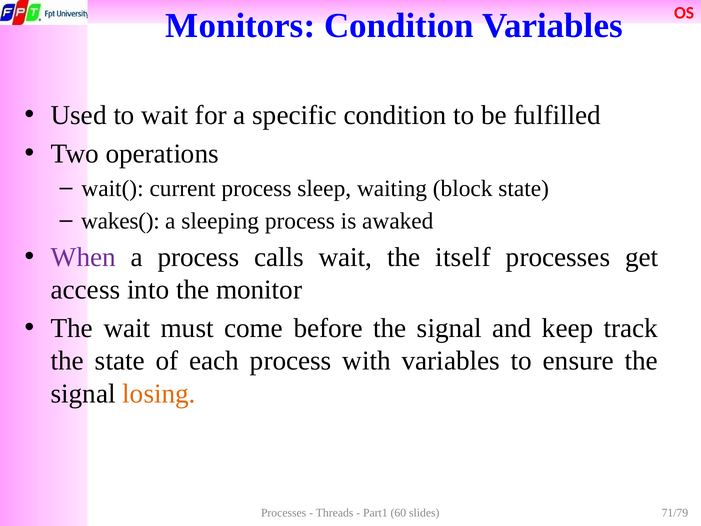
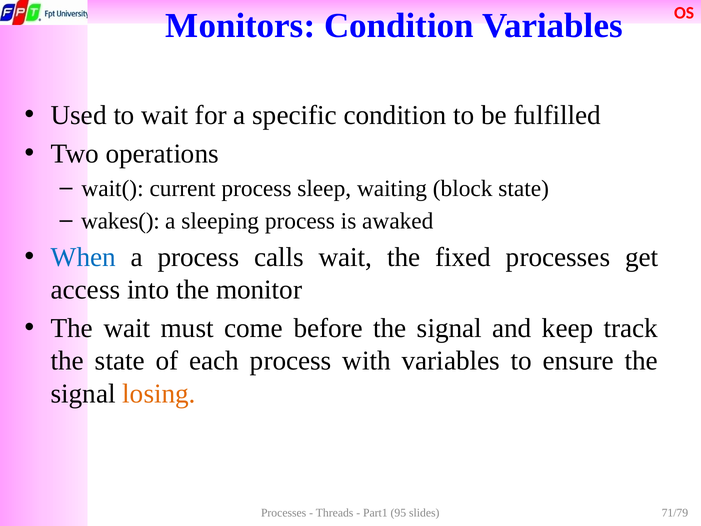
When colour: purple -> blue (83, 257)
itself: itself -> fixed (463, 257)
60: 60 -> 95 (398, 513)
